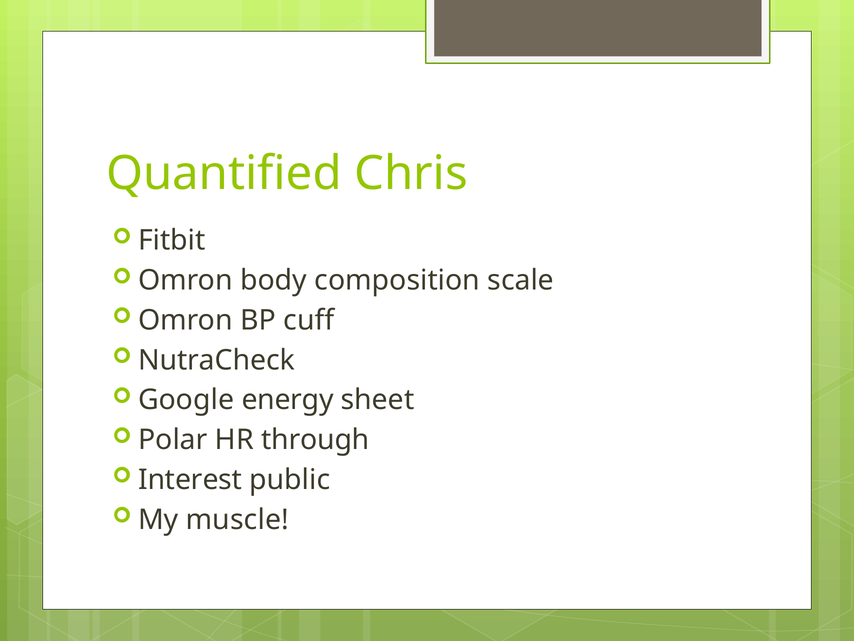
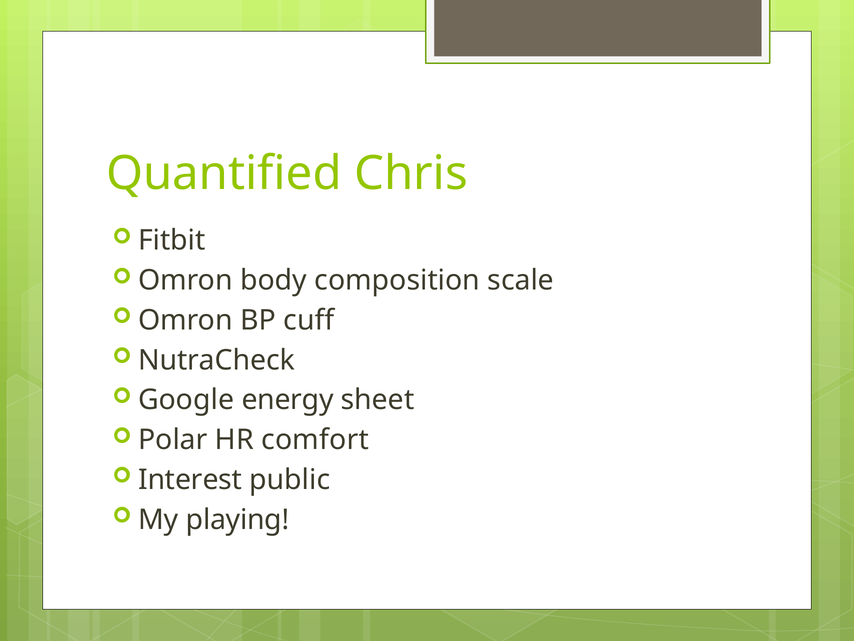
through: through -> comfort (315, 440)
muscle: muscle -> playing (238, 519)
